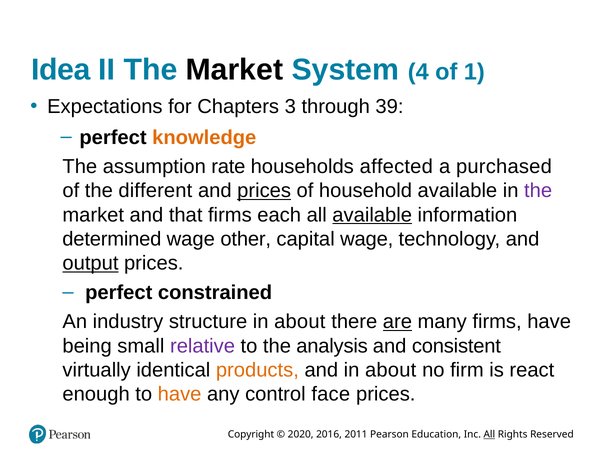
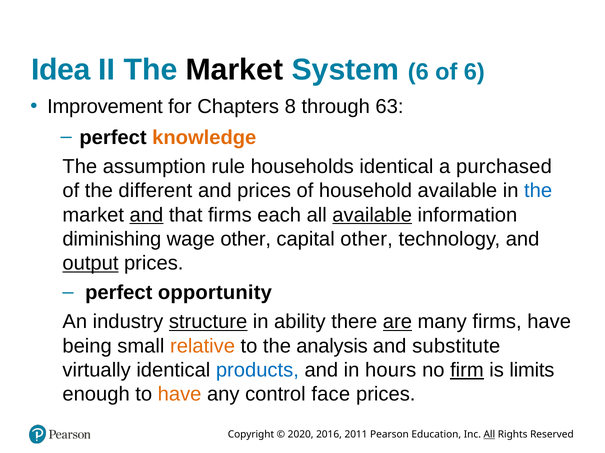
System 4: 4 -> 6 (418, 72)
of 1: 1 -> 6 (474, 72)
Expectations: Expectations -> Improvement (105, 107)
3: 3 -> 8 (290, 107)
39: 39 -> 63 (389, 107)
rate: rate -> rule (228, 167)
households affected: affected -> identical (396, 167)
prices underline: present -> none (264, 191)
the colour: purple -> blue (538, 191)
and underline: none -> present (146, 215)
determined: determined -> diminishing (112, 240)
capital wage: wage -> other (367, 240)
constrained: constrained -> opportunity (215, 293)
structure underline: none -> present (208, 322)
about: about -> ability (300, 322)
relative colour: purple -> orange (203, 346)
consistent: consistent -> substitute (456, 346)
products colour: orange -> blue (257, 371)
and in about: about -> hours (391, 371)
firm underline: none -> present (467, 371)
react: react -> limits (532, 371)
